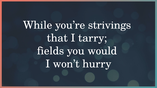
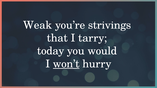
While: While -> Weak (38, 25)
fields: fields -> today (51, 51)
won’t underline: none -> present (66, 64)
